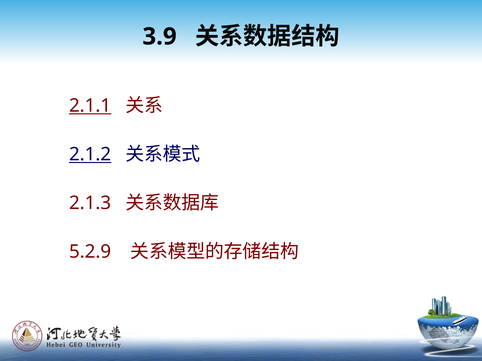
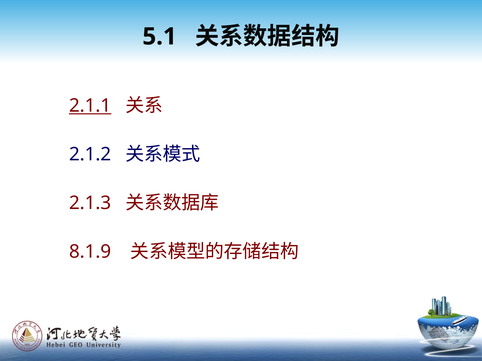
3.9: 3.9 -> 5.1 (160, 37)
2.1.2 underline: present -> none (90, 155)
5.2.9: 5.2.9 -> 8.1.9 (90, 252)
